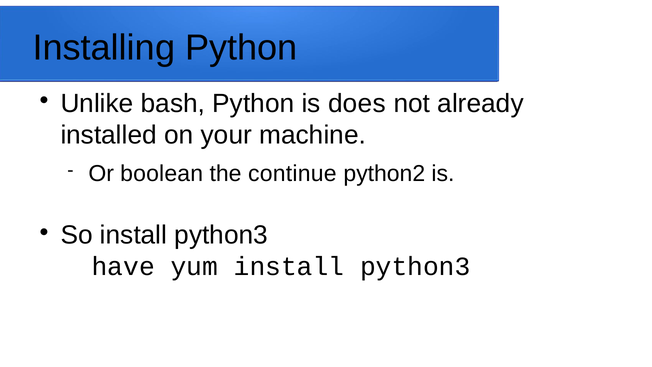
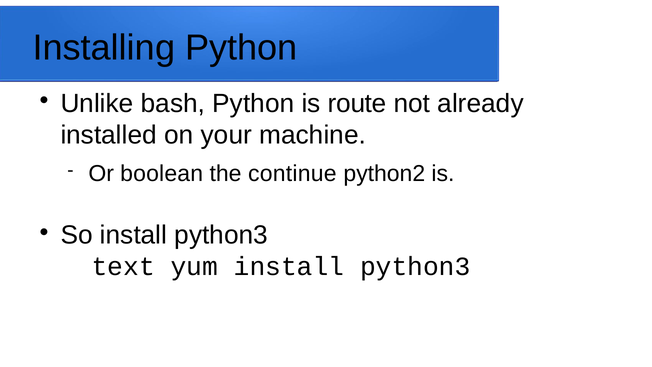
does: does -> route (357, 103)
have: have -> text (123, 267)
